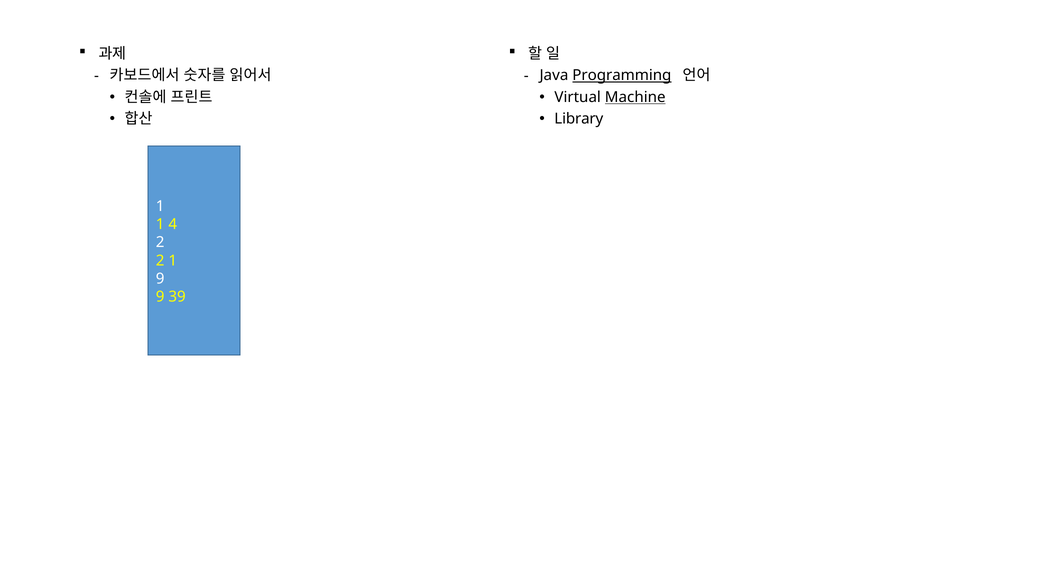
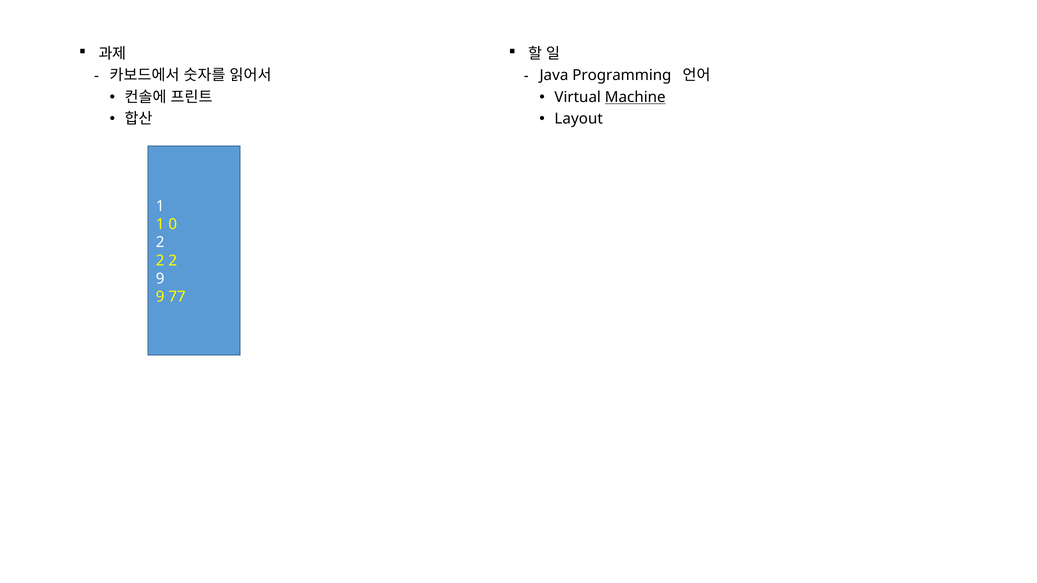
Programming underline: present -> none (622, 76)
Library: Library -> Layout (579, 119)
4: 4 -> 0 (173, 224)
1: 1 -> 2 (173, 261)
39: 39 -> 77 (177, 297)
